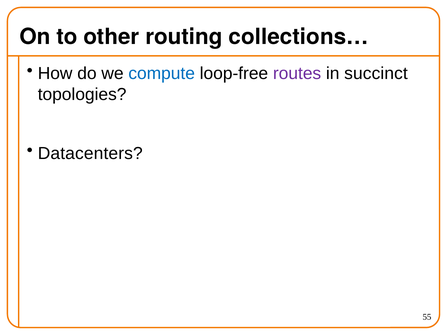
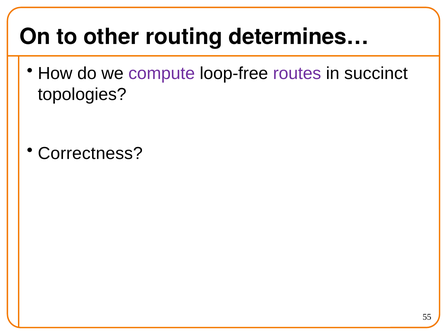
collections…: collections… -> determines… (299, 37)
compute colour: blue -> purple (162, 73)
Datacenters: Datacenters -> Correctness (90, 153)
